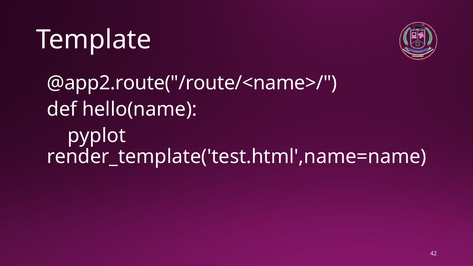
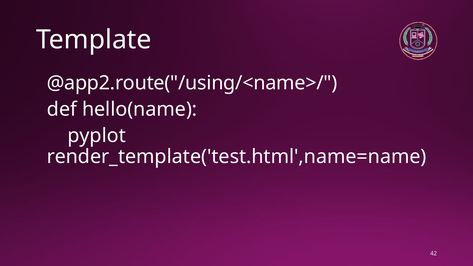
@app2.route("/route/<name>/: @app2.route("/route/<name>/ -> @app2.route("/using/<name>/ (192, 83)
